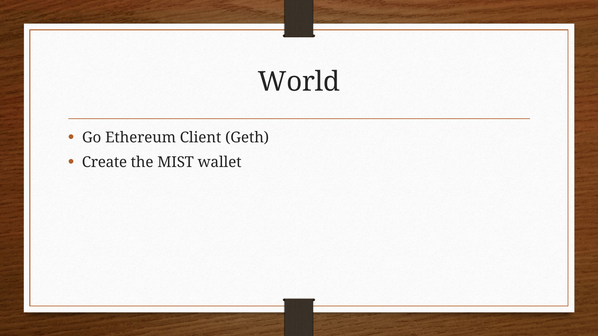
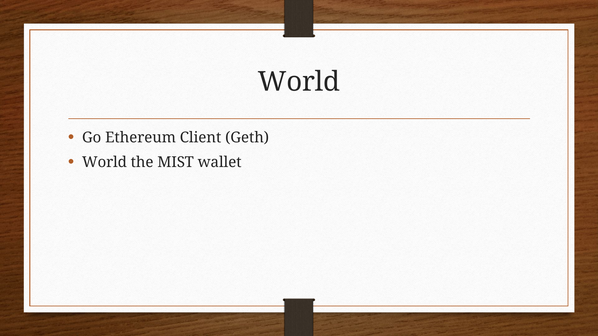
Create: Create -> World (104, 162)
